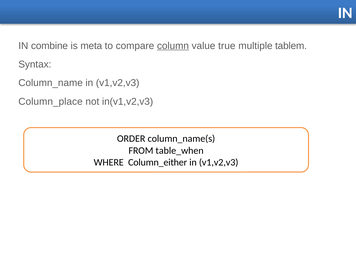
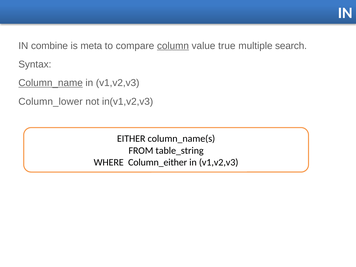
tablem: tablem -> search (291, 46)
Column_name underline: none -> present (51, 83)
Column_place: Column_place -> Column_lower (51, 102)
ORDER: ORDER -> EITHER (131, 139)
table_when: table_when -> table_string (180, 151)
